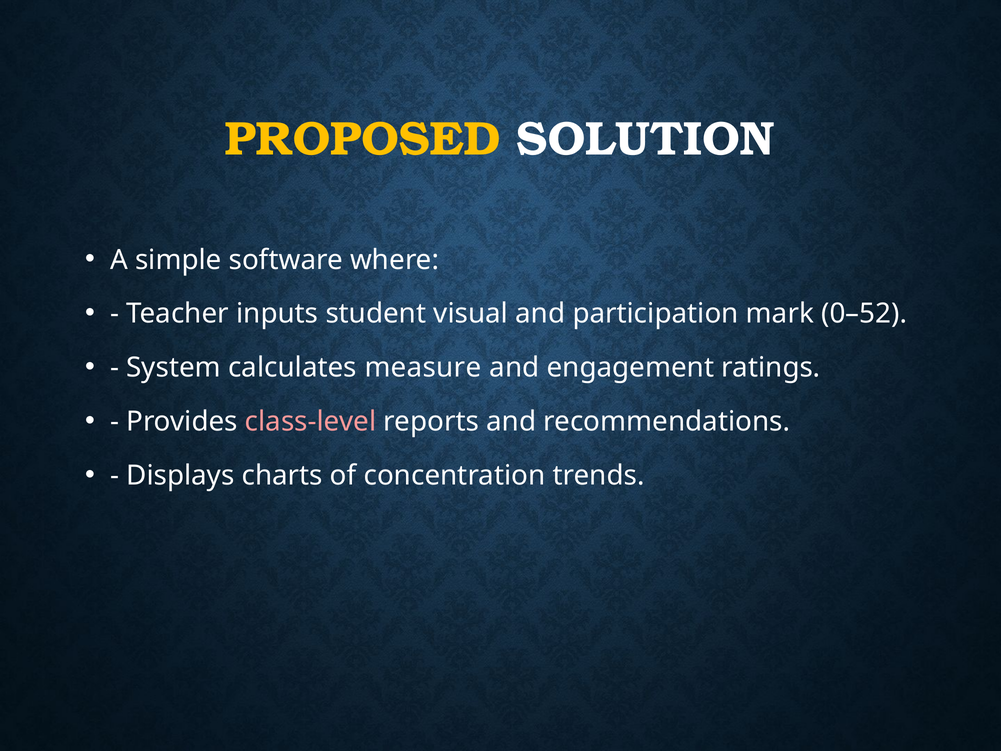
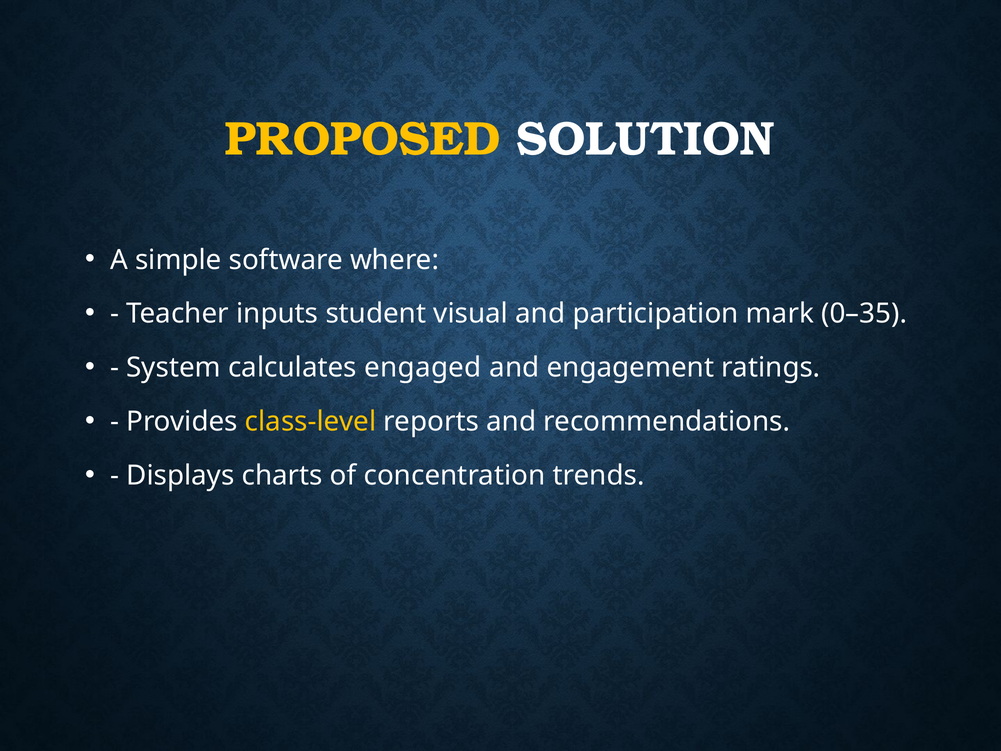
0–52: 0–52 -> 0–35 (864, 314)
measure: measure -> engaged (423, 368)
class-level colour: pink -> yellow (311, 422)
